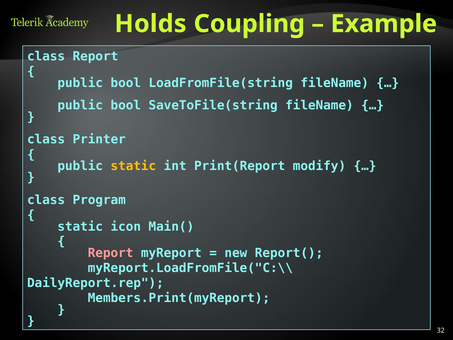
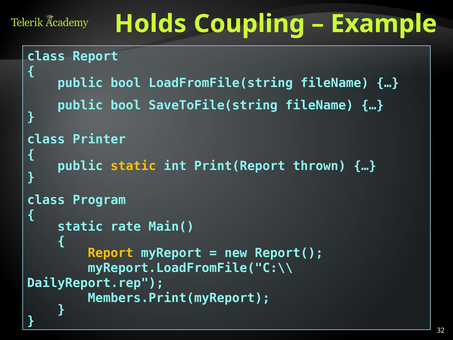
modify: modify -> thrown (319, 166)
icon: icon -> rate (126, 226)
Report colour: pink -> yellow (111, 253)
